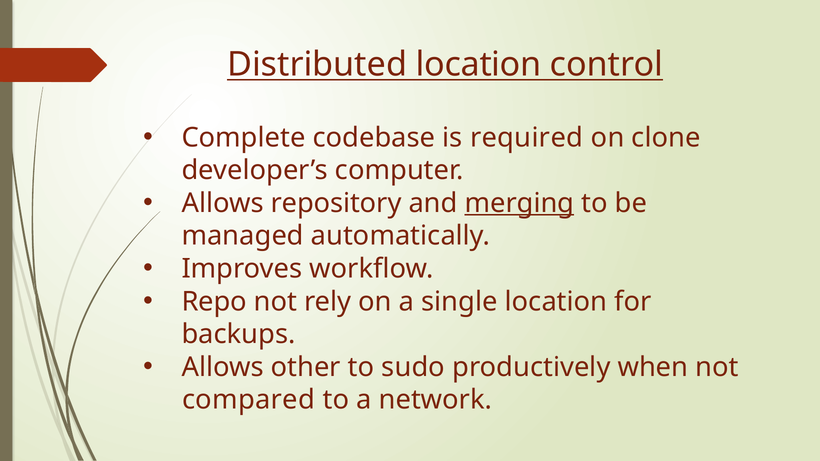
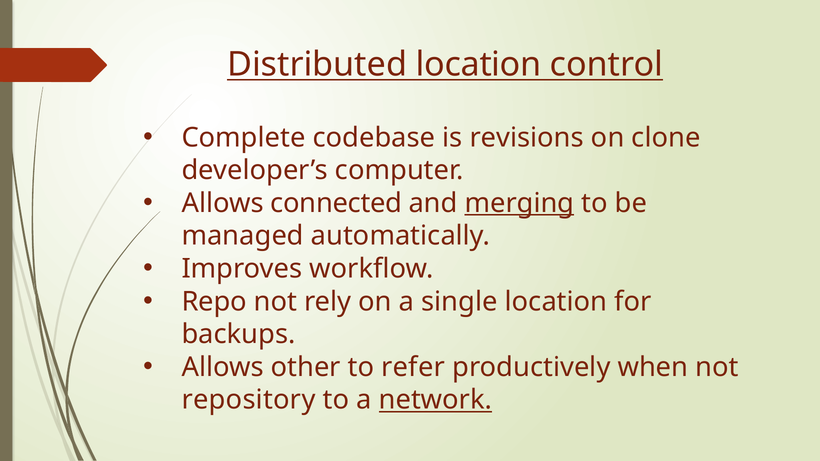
required: required -> revisions (527, 138)
repository: repository -> connected (336, 203)
sudo: sudo -> refer (413, 367)
compared: compared -> repository (249, 400)
network underline: none -> present (435, 400)
